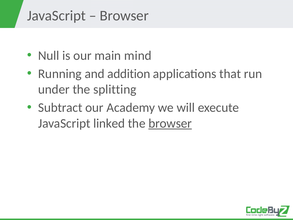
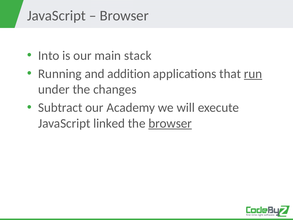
Null: Null -> Into (49, 55)
mind: mind -> stack (138, 55)
run underline: none -> present (253, 74)
splitting: splitting -> changes (115, 89)
